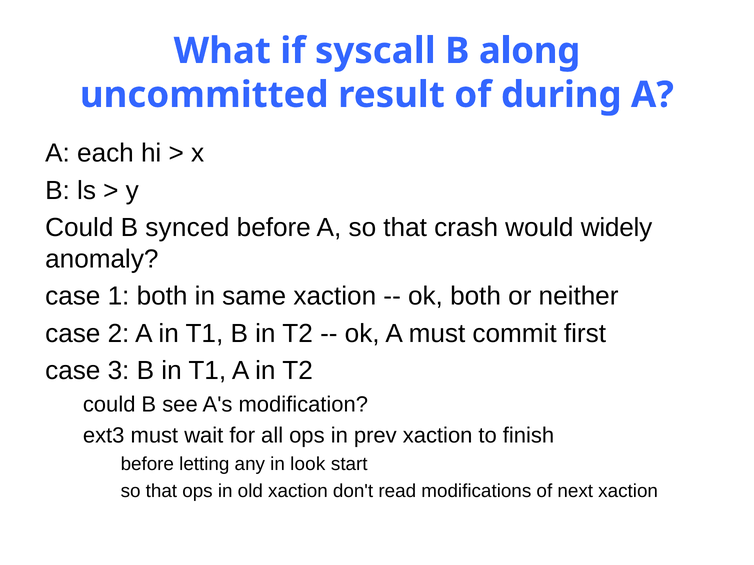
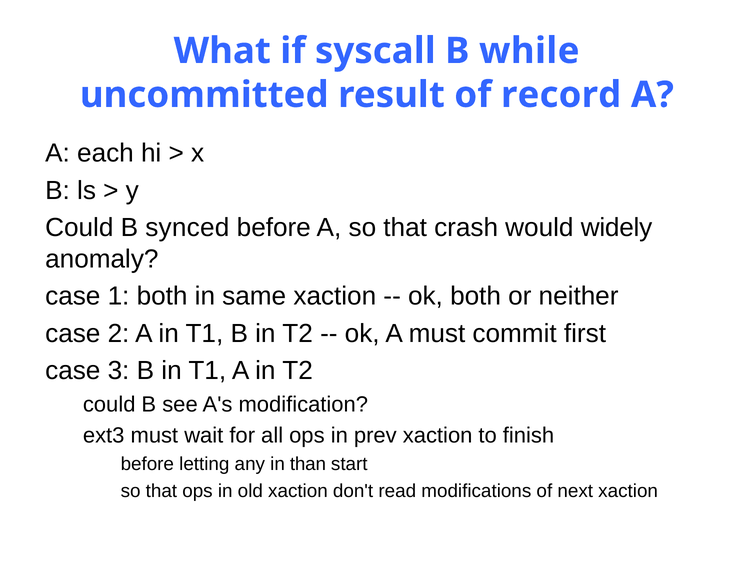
along: along -> while (529, 51)
during: during -> record (561, 95)
look: look -> than (308, 465)
